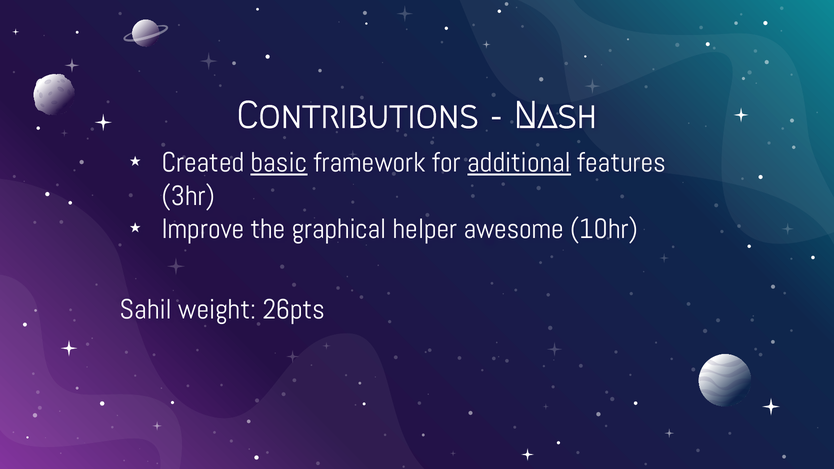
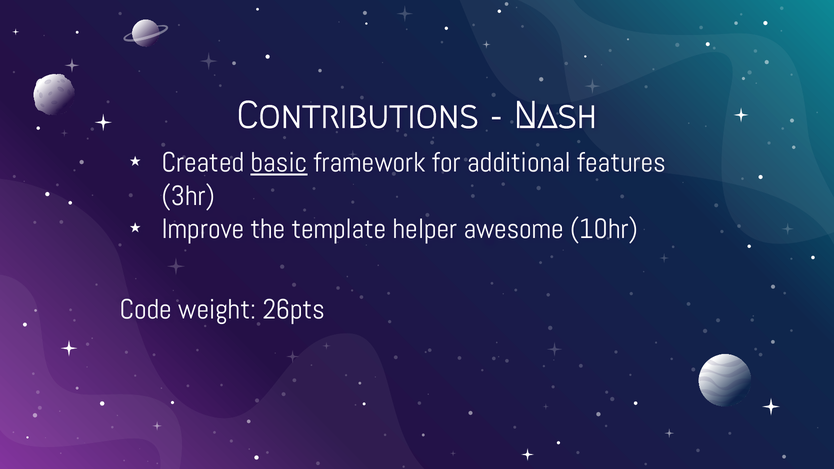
additional underline: present -> none (519, 163)
graphical: graphical -> template (339, 229)
Sahil: Sahil -> Code (146, 310)
